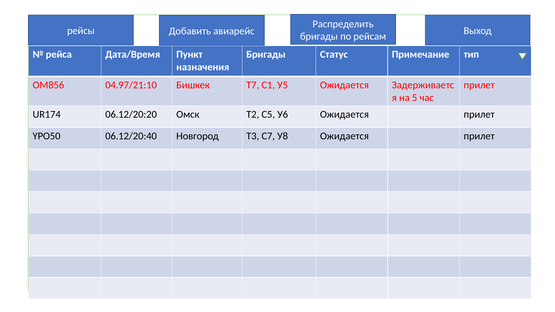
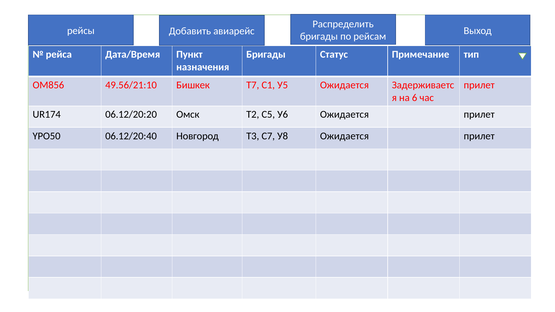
04.97/21:10: 04.97/21:10 -> 49.56/21:10 (131, 85)
5: 5 -> 6 (415, 98)
